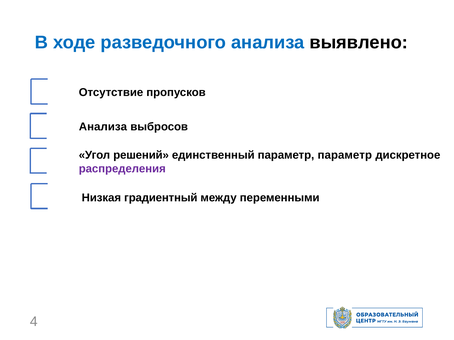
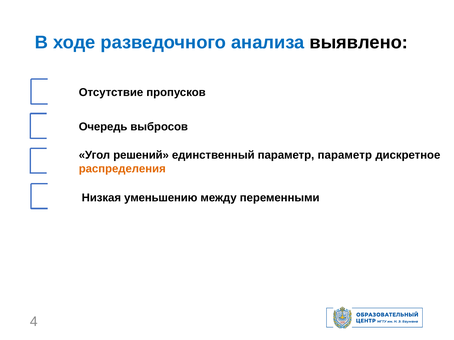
Анализа: Анализа -> Очередь (103, 127)
распределения colour: purple -> orange (122, 168)
градиентный: градиентный -> уменьшению (161, 198)
